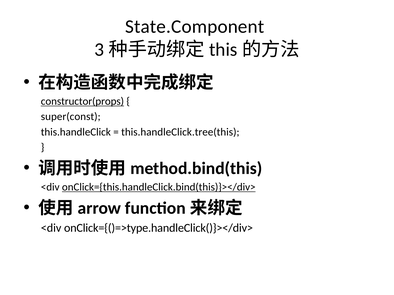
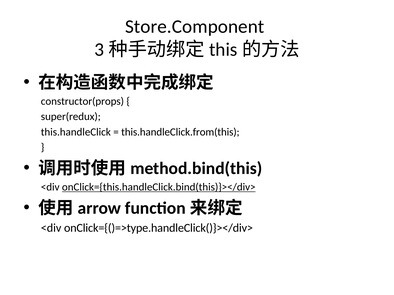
State.Component: State.Component -> Store.Component (195, 27)
constructor(props underline: present -> none (82, 101)
super(const: super(const -> super(redux (71, 117)
this.handleClick.tree(this: this.handleClick.tree(this -> this.handleClick.from(this (180, 132)
